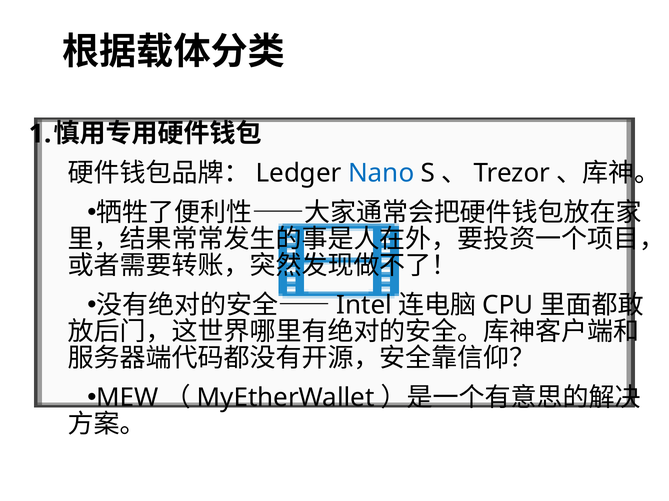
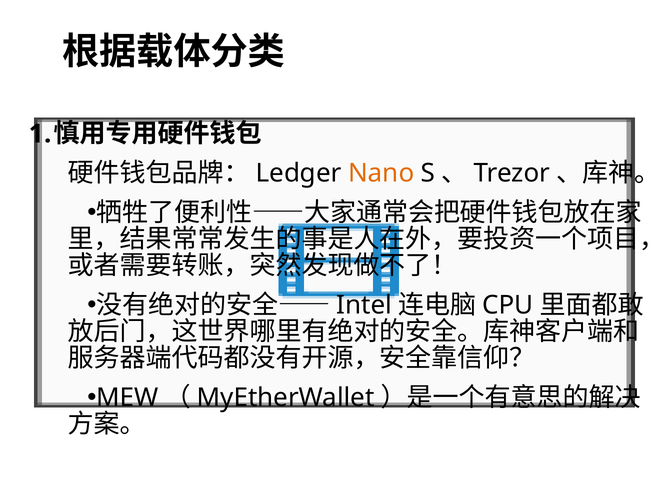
Nano colour: blue -> orange (381, 174)
